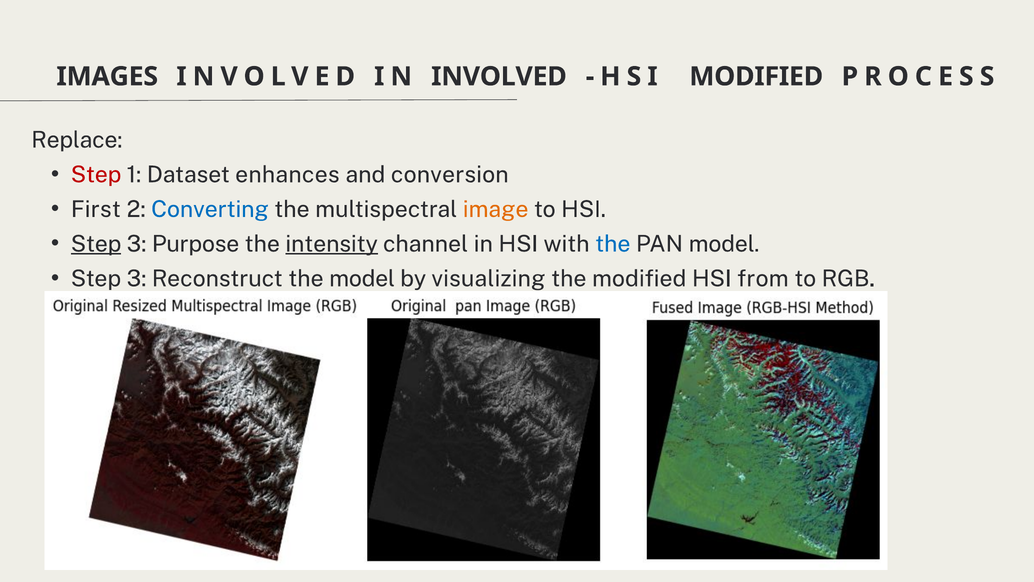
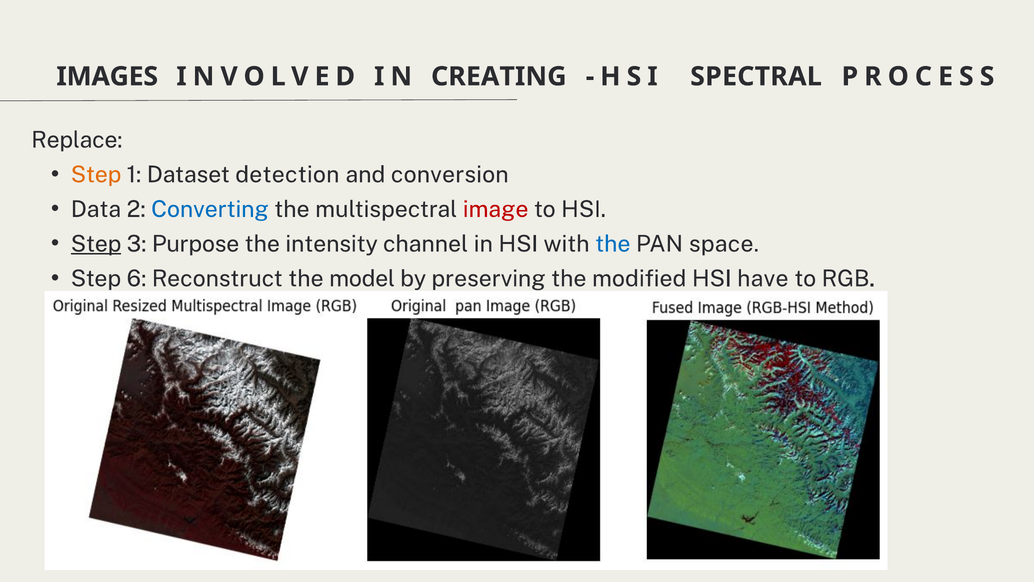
IN INVOLVED: INVOLVED -> CREATING (499, 76)
HSI MODIFIED: MODIFIED -> SPECTRAL (756, 76)
Step colour: red -> orange (96, 175)
enhances: enhances -> detection (287, 175)
First: First -> Data (96, 209)
image colour: orange -> red (496, 209)
intensity underline: present -> none (332, 244)
PAN model: model -> space (724, 244)
3: 3 -> 6 (136, 278)
visualizing: visualizing -> preserving (489, 278)
from: from -> have (763, 278)
